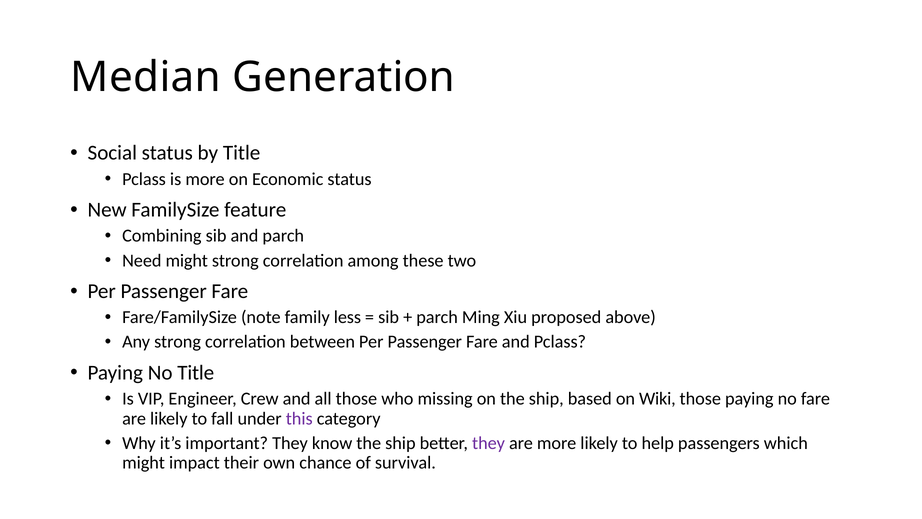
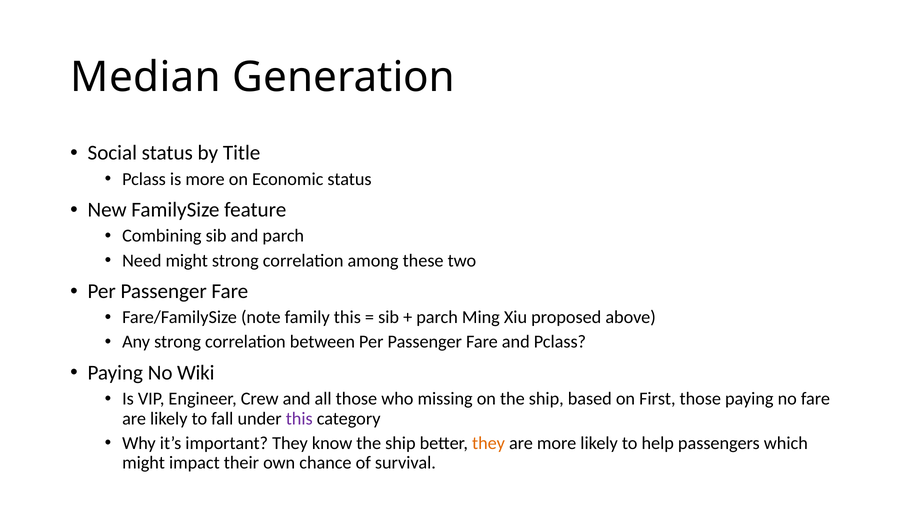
family less: less -> this (347, 317)
No Title: Title -> Wiki (196, 373)
Wiki: Wiki -> First (657, 399)
they colour: purple -> orange (489, 443)
